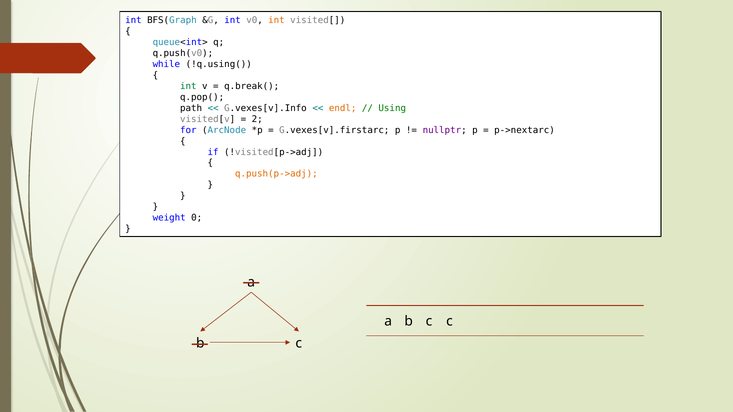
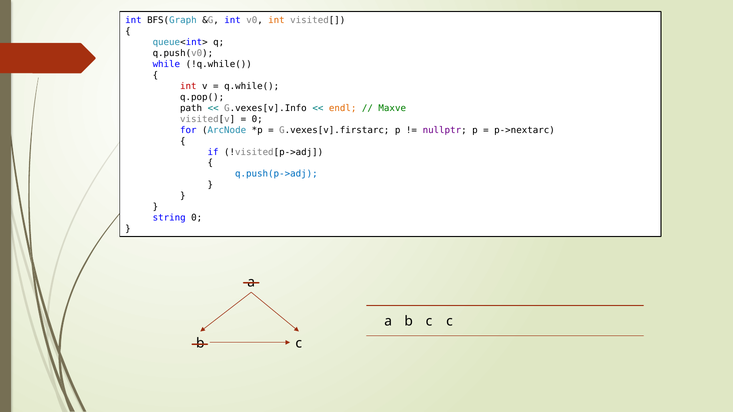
!q.using(: !q.using( -> !q.while( (219, 64)
int colour: green -> red (188, 86)
q.break(: q.break( -> q.while( (252, 86)
Using: Using -> Maxve (392, 108)
2: 2 -> 0 (257, 119)
q.push(p->adj colour: orange -> blue (276, 174)
weight: weight -> string (169, 218)
